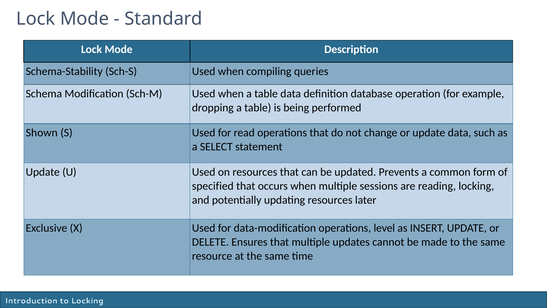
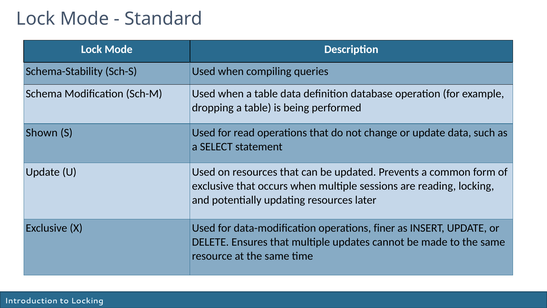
specified: specified -> exclusive (213, 186)
level: level -> finer (384, 228)
